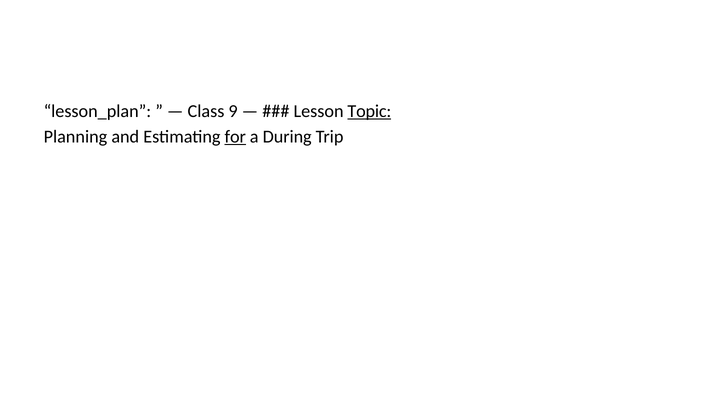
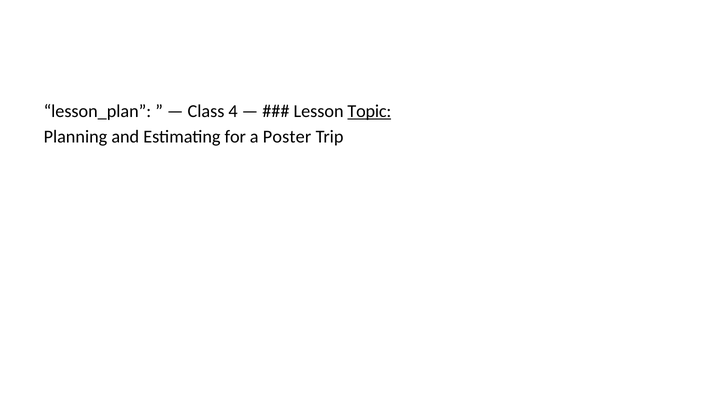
9: 9 -> 4 (233, 111)
for underline: present -> none (235, 137)
During: During -> Poster (287, 137)
